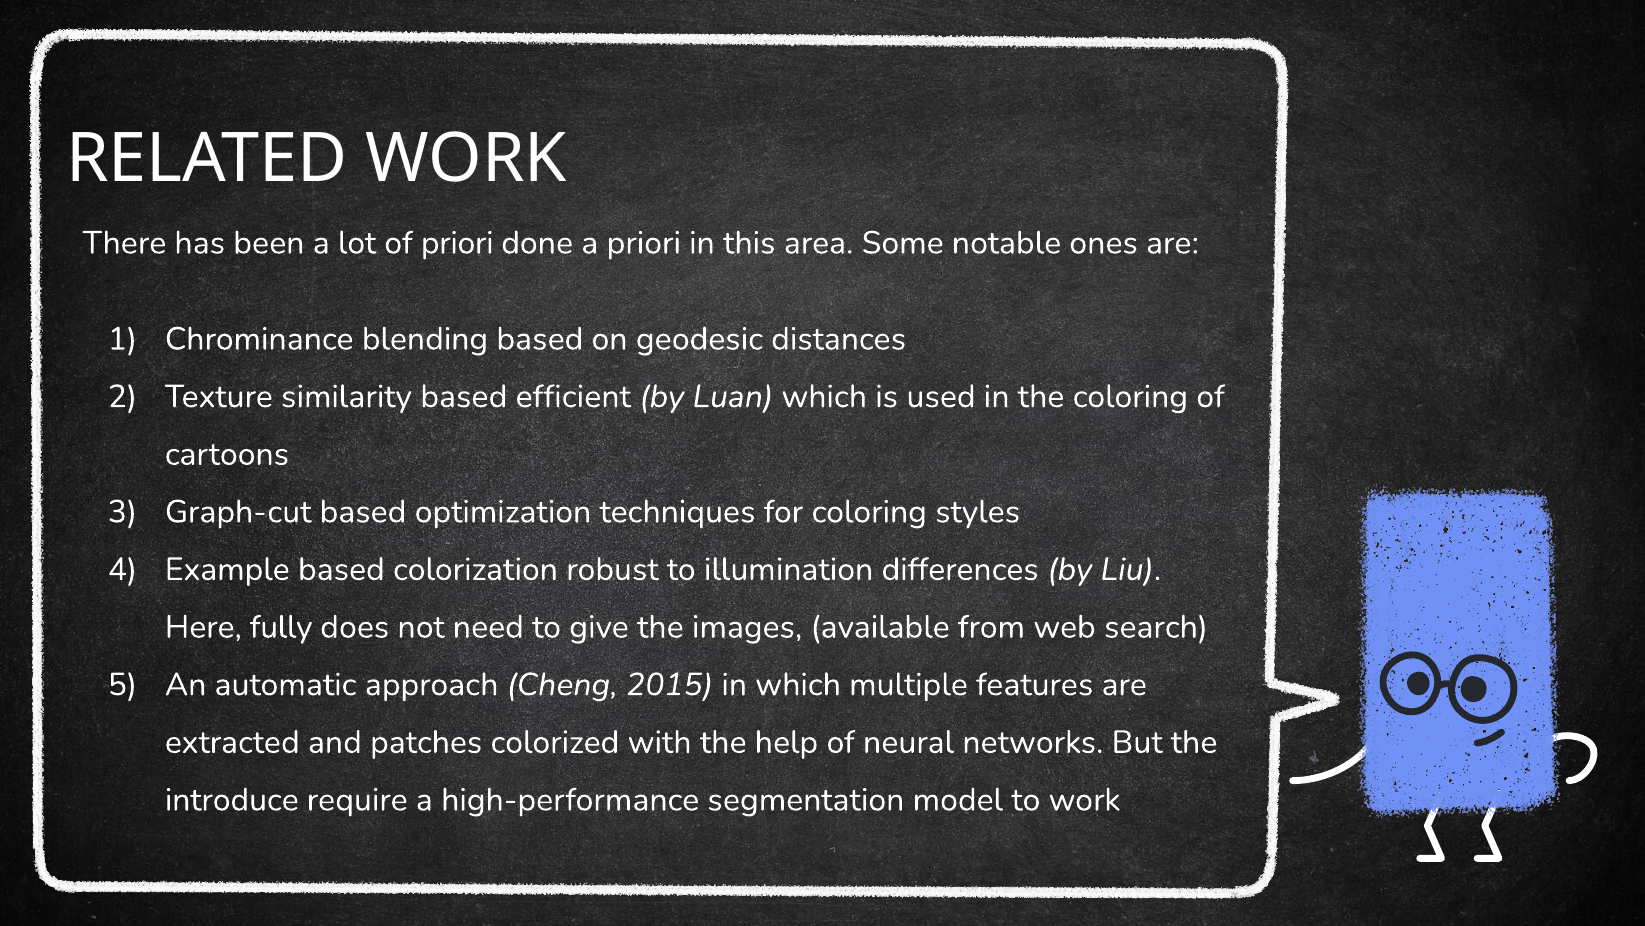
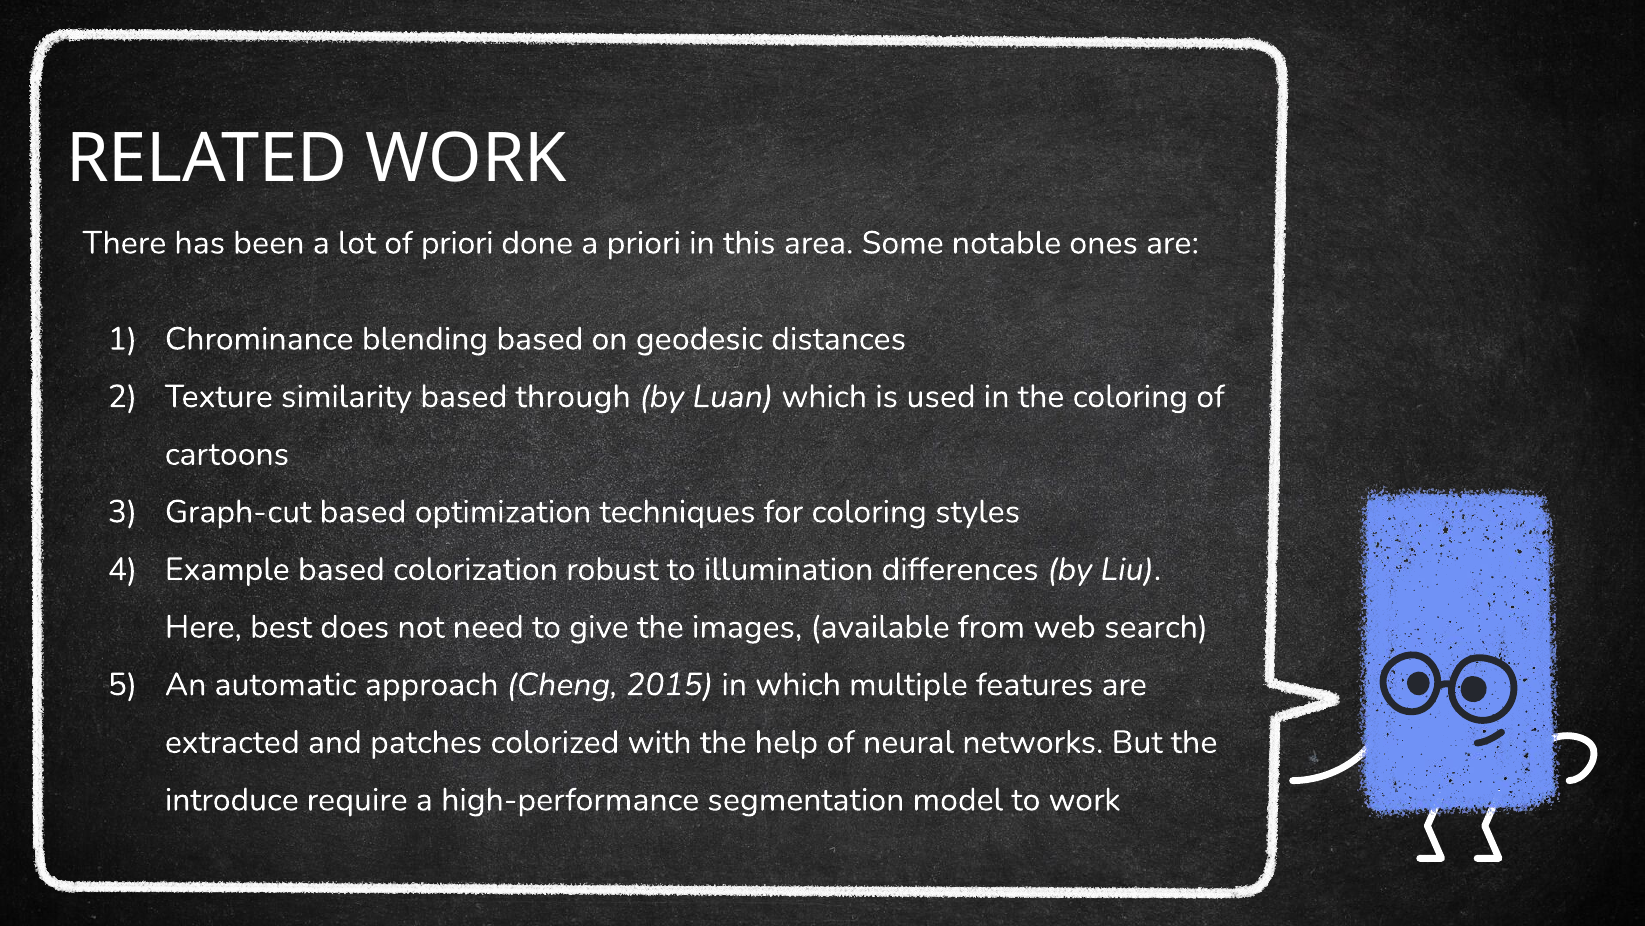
efficient: efficient -> through (573, 396)
fully: fully -> best (281, 627)
